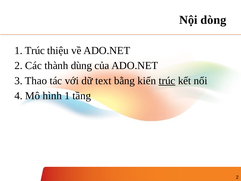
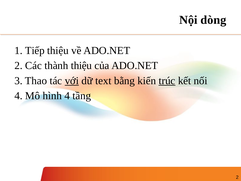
1 Trúc: Trúc -> Tiếp (35, 51)
thành dùng: dùng -> thiệu (81, 66)
với underline: none -> present (72, 81)
hình 1: 1 -> 4 (67, 96)
